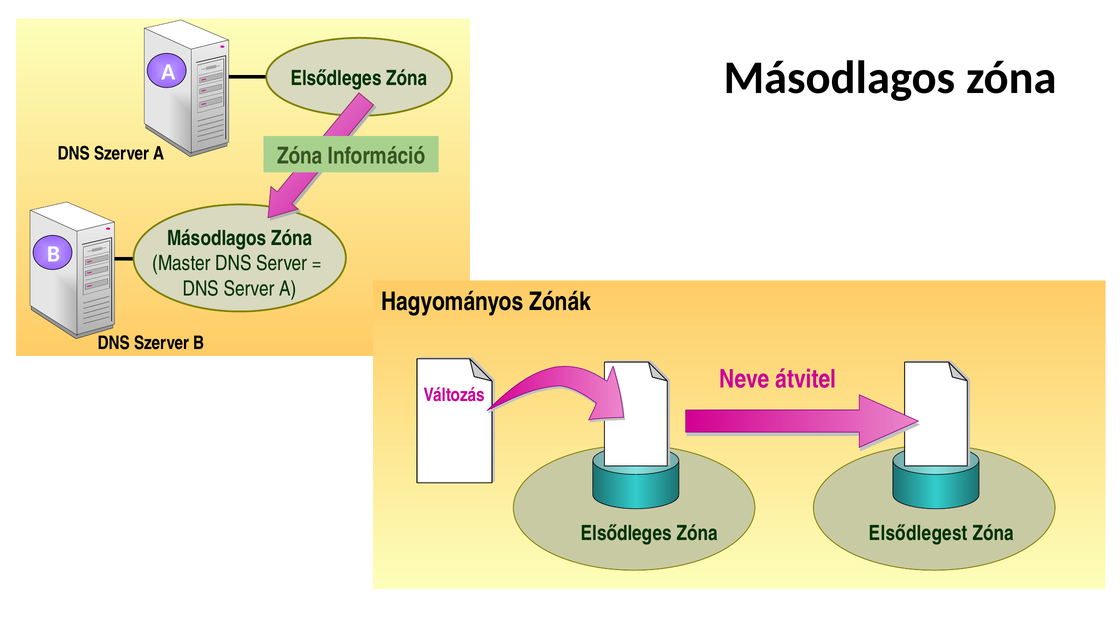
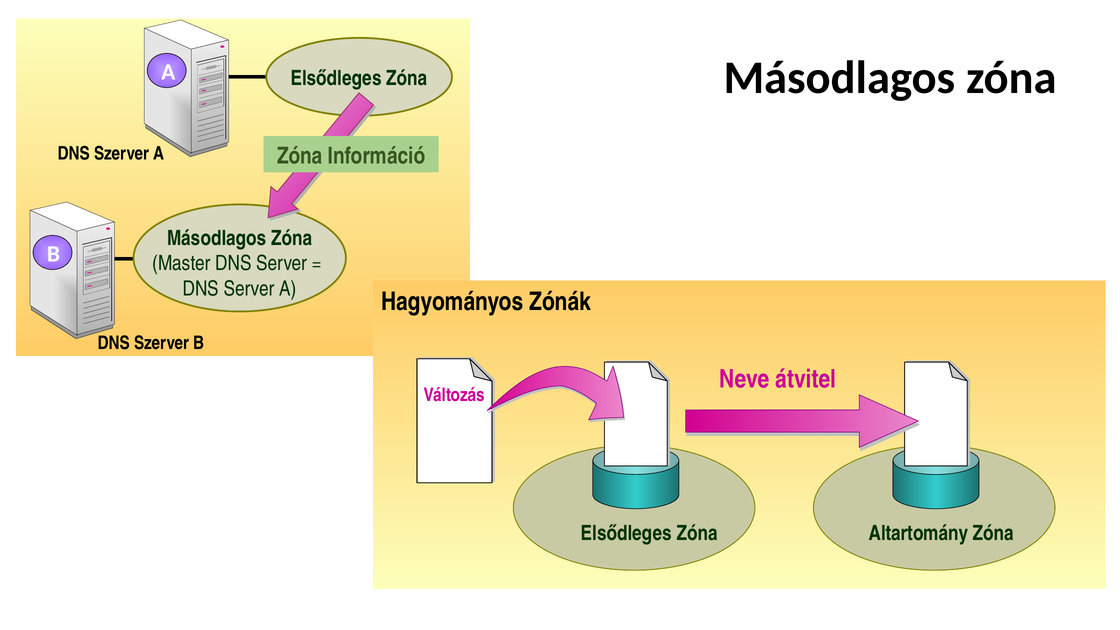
Elsődlegest: Elsődlegest -> Altartomány (918, 533)
